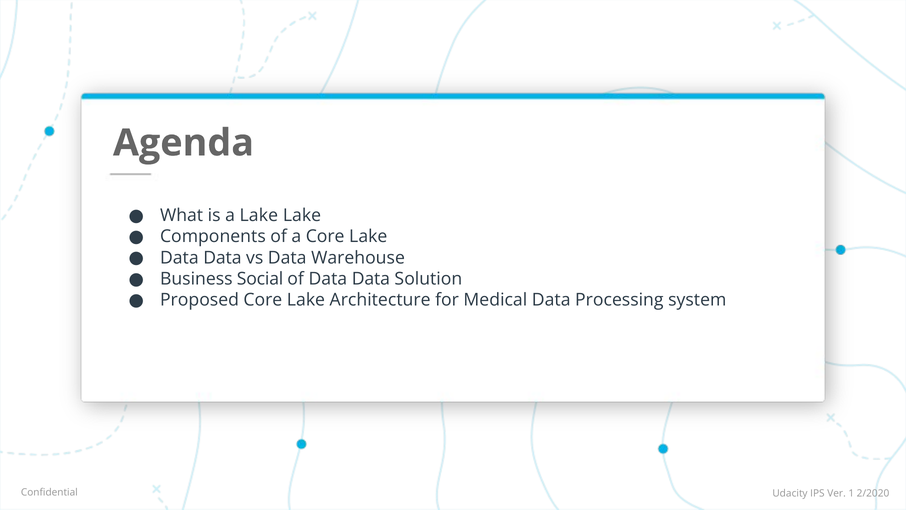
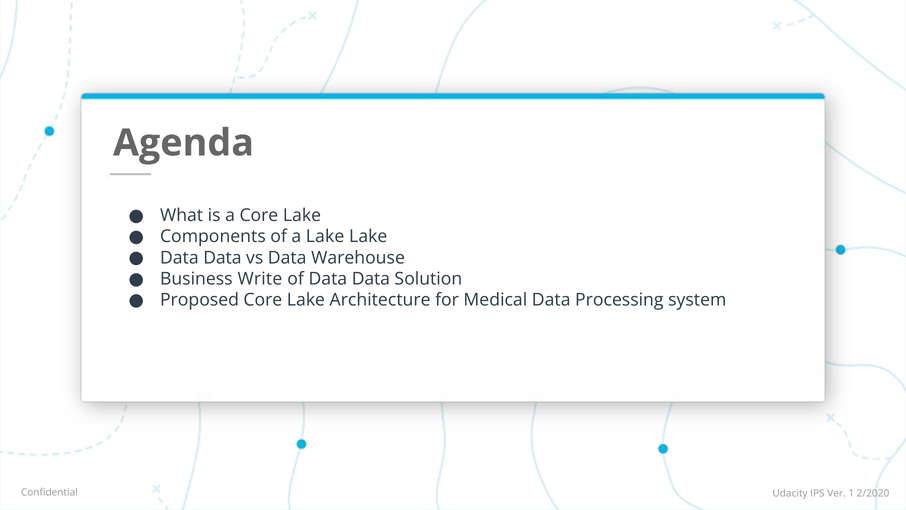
a Lake: Lake -> Core (259, 215)
a Core: Core -> Lake (325, 236)
Social: Social -> Write (260, 279)
